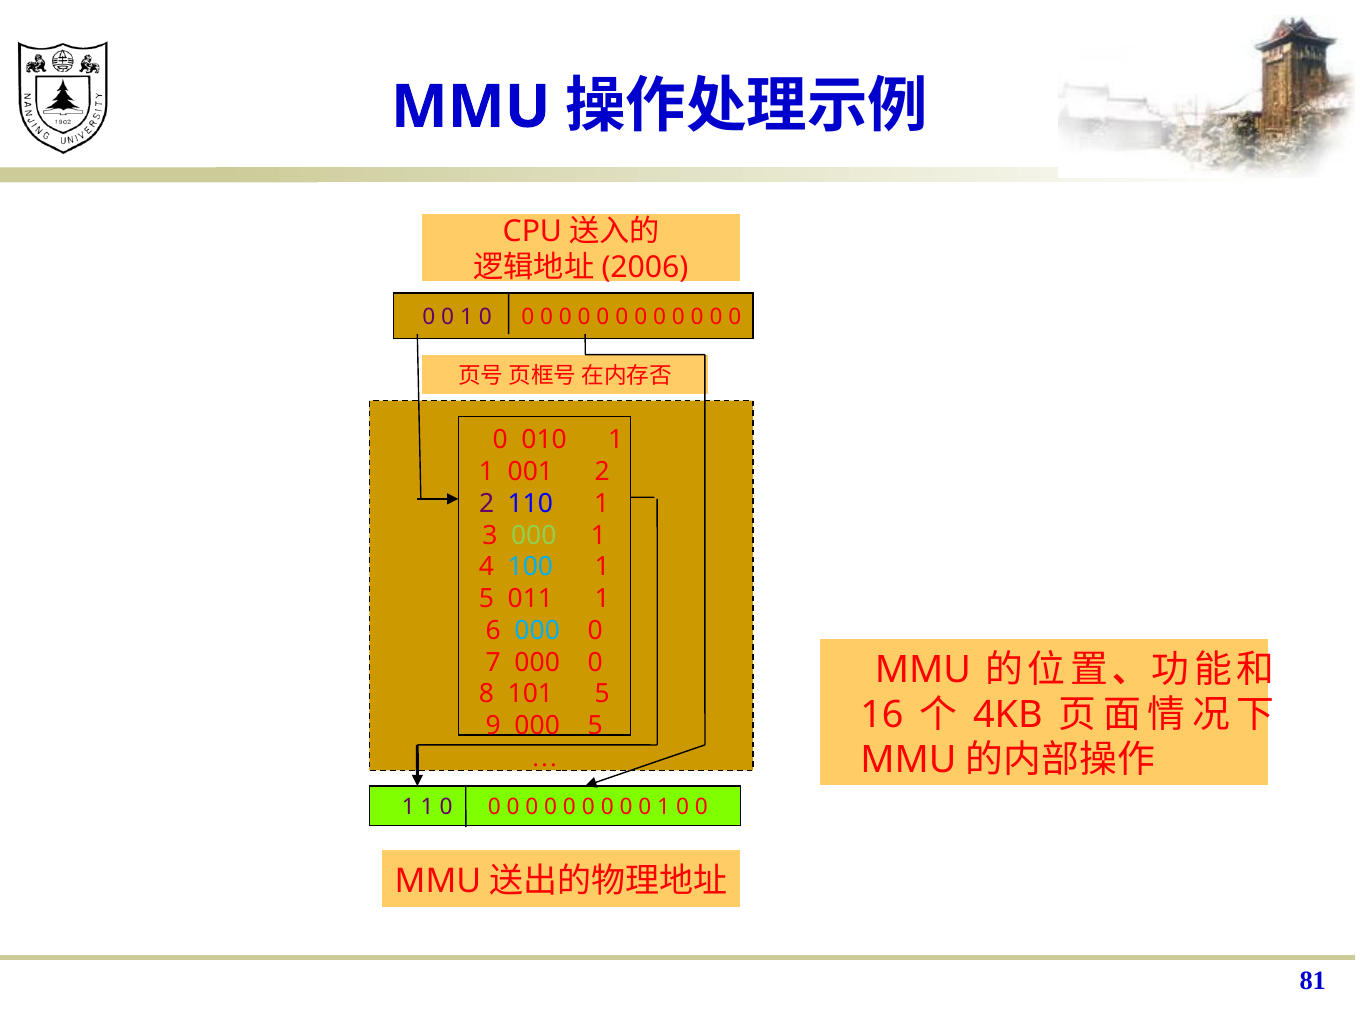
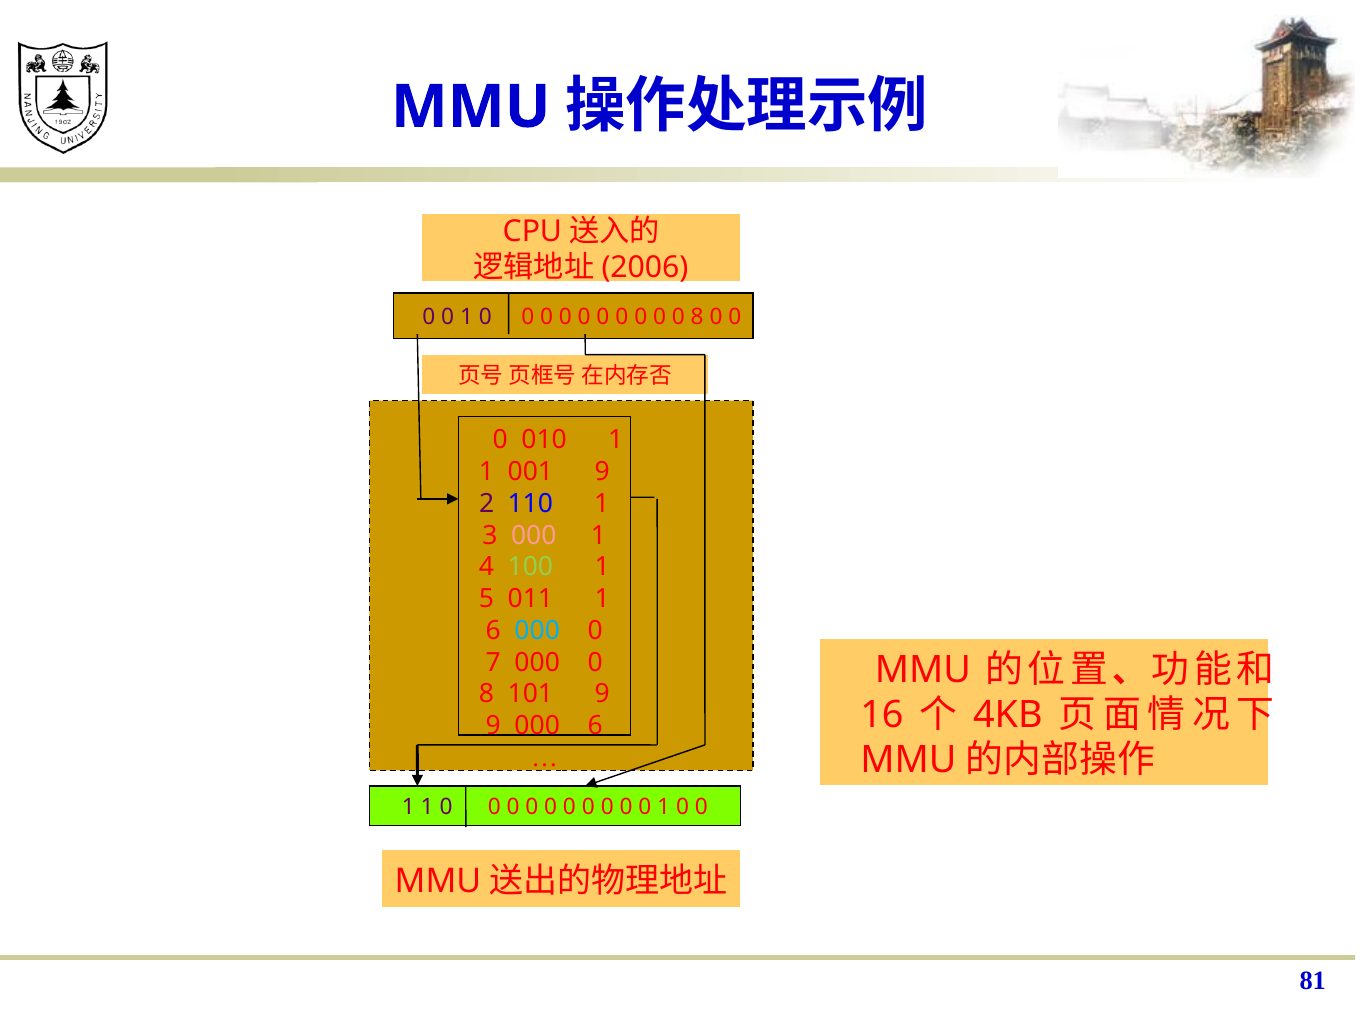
0: 0 -> 8 (697, 317)
001 2: 2 -> 9 (602, 472)
000 colour: light green -> pink (534, 535)
100 colour: light blue -> light green (530, 567)
101 5: 5 -> 9 (602, 694)
000 5: 5 -> 6 (595, 726)
